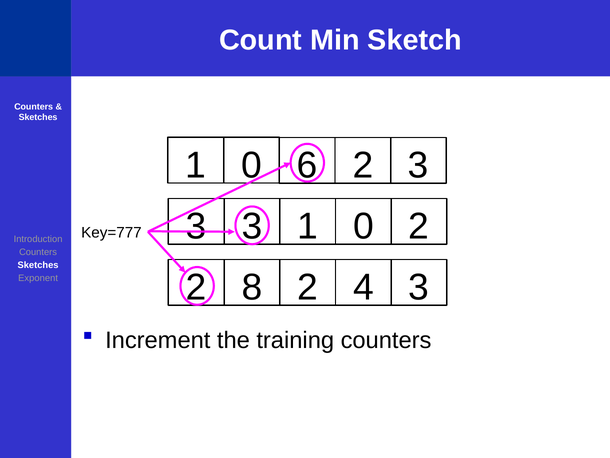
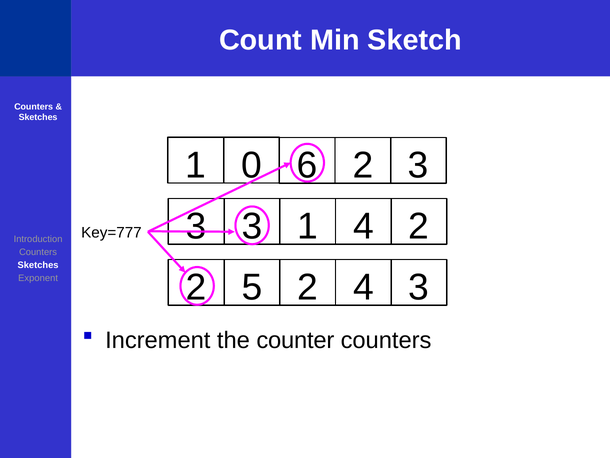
3 1 0: 0 -> 4 (363, 226)
8: 8 -> 5 (252, 287)
training: training -> counter (295, 340)
